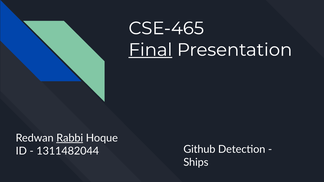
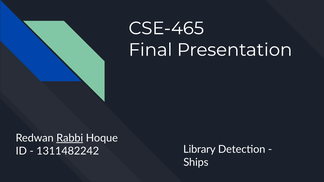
Final underline: present -> none (150, 50)
Github: Github -> Library (199, 150)
1311482044: 1311482044 -> 1311482242 (68, 151)
